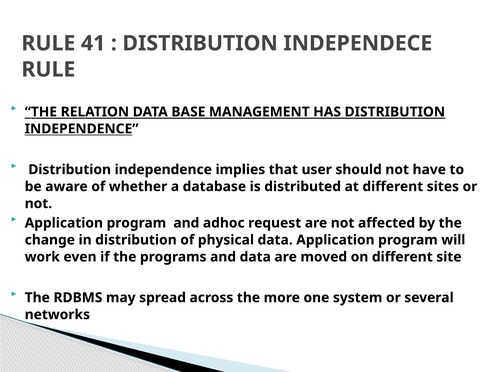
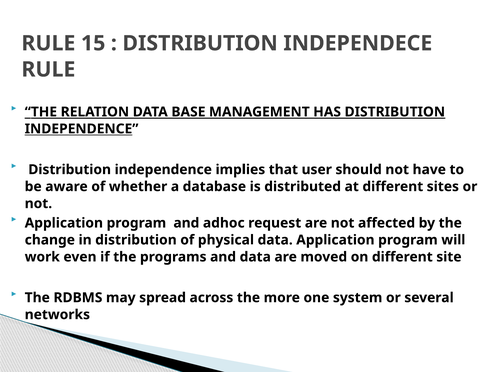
41: 41 -> 15 (93, 43)
